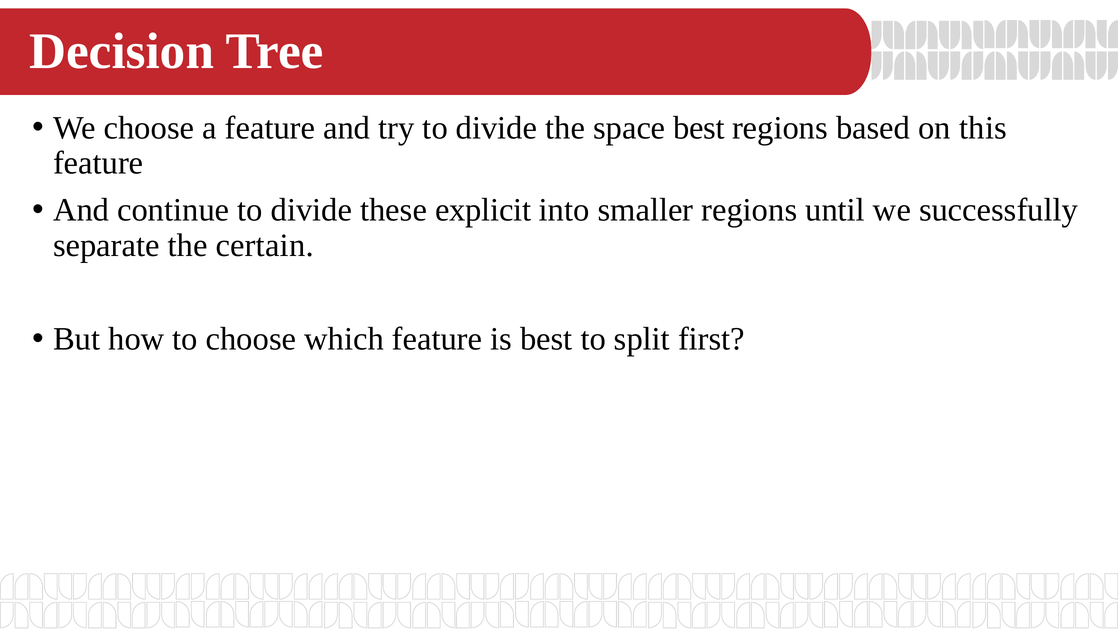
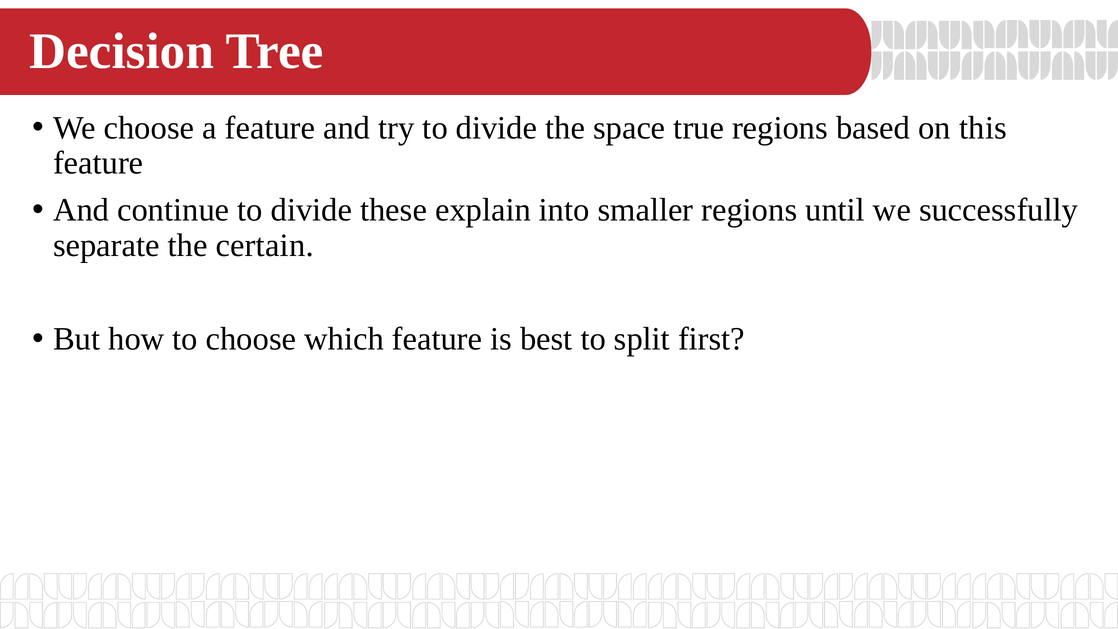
space best: best -> true (699, 128)
explicit: explicit -> explain (483, 210)
